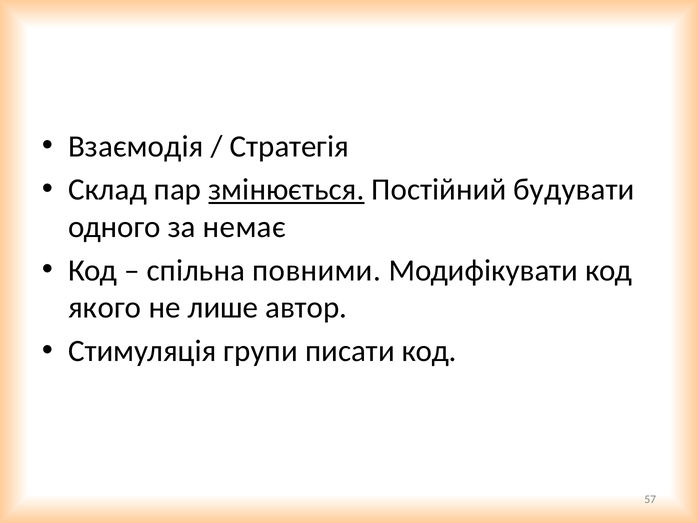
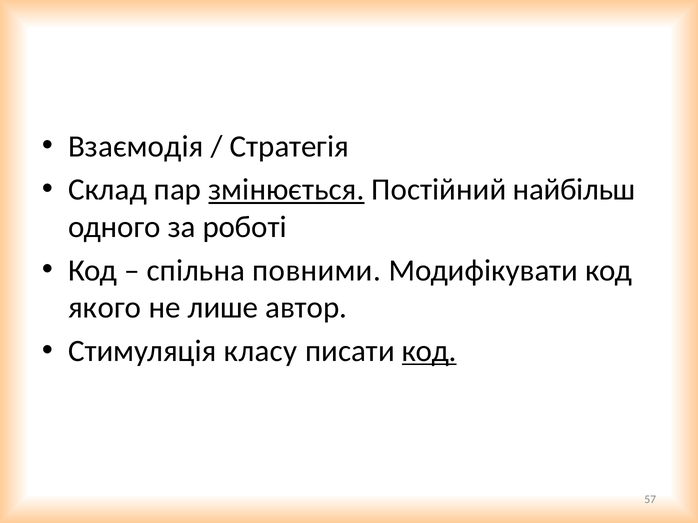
будувати: будувати -> найбільш (574, 190)
немає: немає -> роботі (245, 227)
групи: групи -> класу (261, 351)
код underline: none -> present (429, 351)
